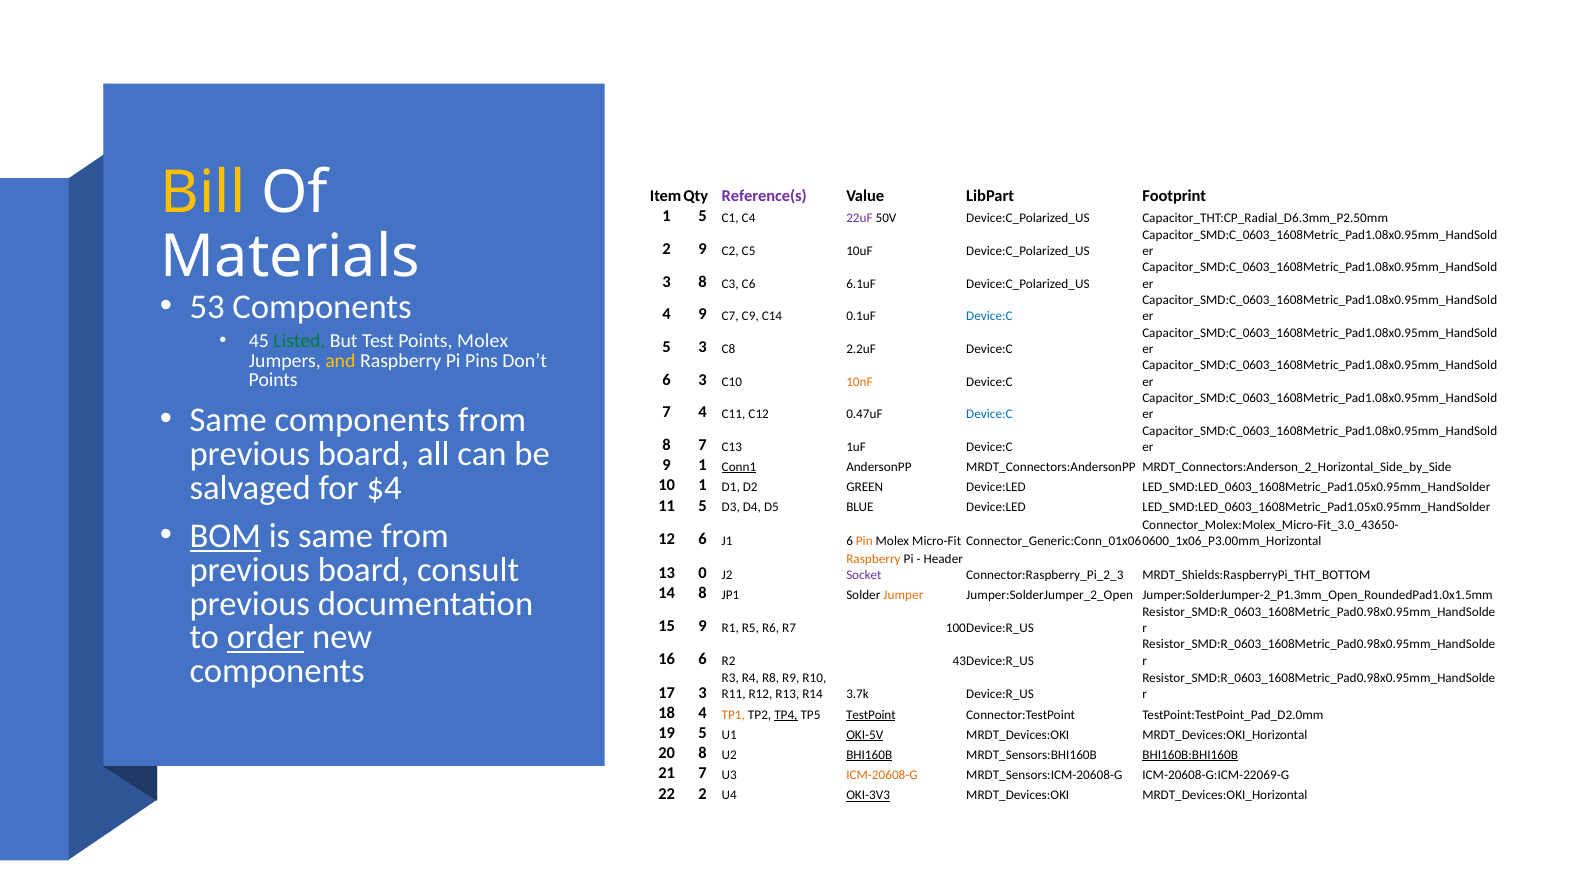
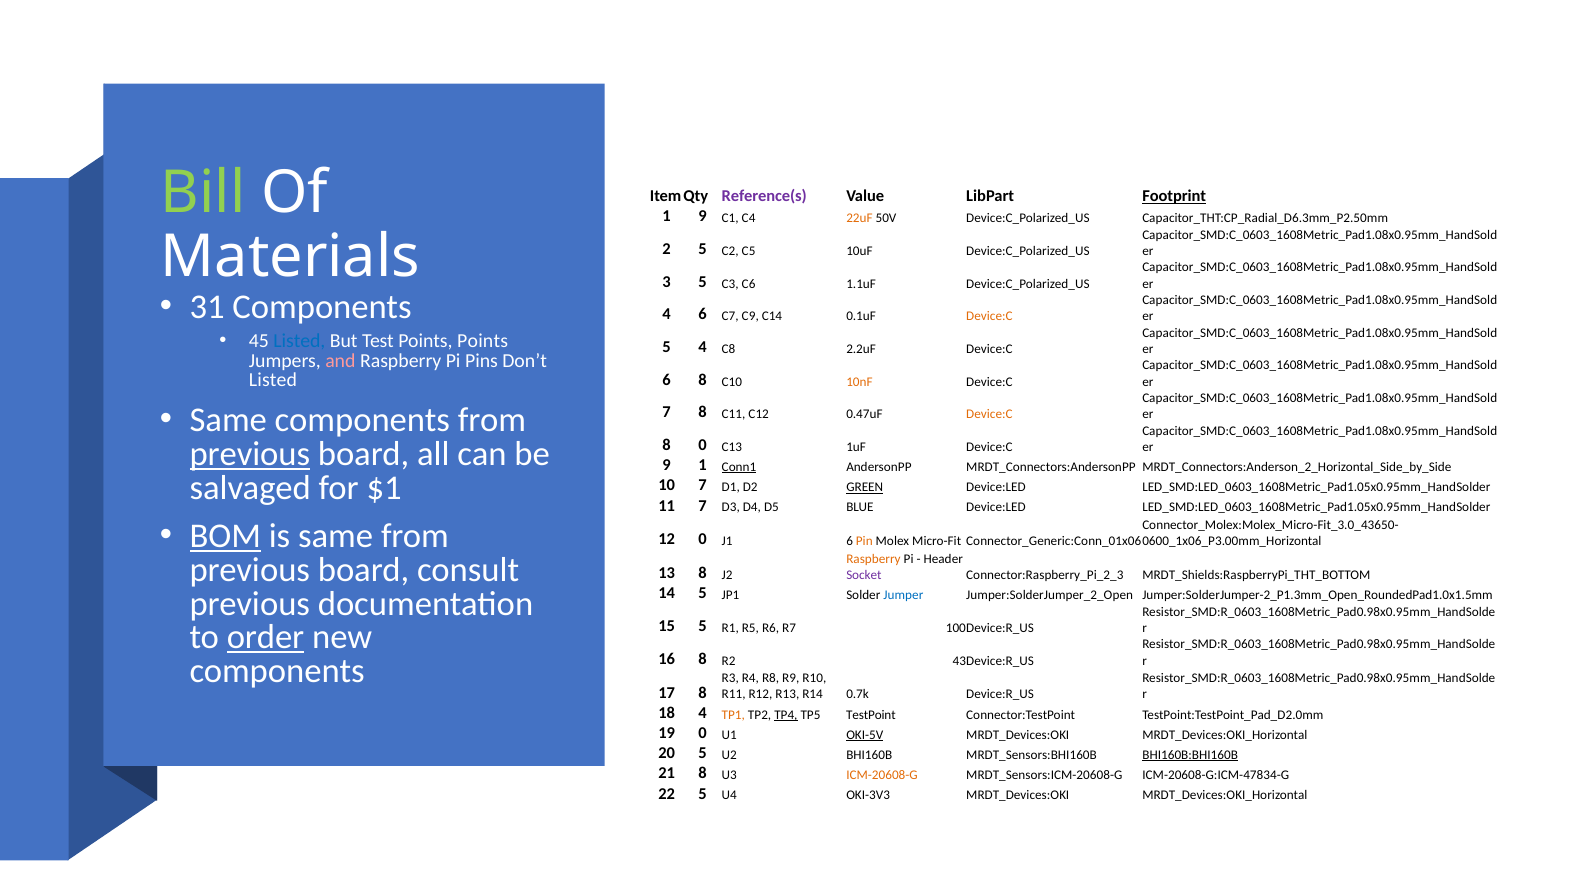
Bill colour: yellow -> light green (203, 193)
Footprint underline: none -> present (1174, 196)
1 5: 5 -> 9 (702, 217)
22uF colour: purple -> orange (859, 219)
2 9: 9 -> 5 (702, 249)
3 8: 8 -> 5 (702, 282)
6.1uF: 6.1uF -> 1.1uF (861, 284)
53: 53 -> 31 (207, 307)
4 9: 9 -> 6 (702, 315)
Device:C colour: blue -> orange (989, 317)
Listed colour: green -> blue (299, 341)
Points Molex: Molex -> Points (483, 341)
5 3: 3 -> 4 (702, 347)
and colour: yellow -> pink (340, 361)
Points: Points -> Listed (273, 380)
6 3: 3 -> 8 (702, 380)
7 4: 4 -> 8 (702, 413)
Device:C colour: blue -> orange (989, 415)
8 7: 7 -> 0 (702, 445)
previous underline: none -> present (250, 454)
$4: $4 -> $1 (384, 488)
10 1: 1 -> 7 (702, 486)
GREEN underline: none -> present (865, 488)
11 5: 5 -> 7 (702, 506)
12 6: 6 -> 0 (702, 540)
13 0: 0 -> 8 (702, 574)
14 8: 8 -> 5 (702, 594)
Jumper colour: orange -> blue (903, 596)
15 9: 9 -> 5 (702, 627)
16 6: 6 -> 8 (702, 659)
17 3: 3 -> 8 (702, 693)
3.7k: 3.7k -> 0.7k (858, 695)
TestPoint underline: present -> none (871, 715)
19 5: 5 -> 0 (702, 733)
20 8: 8 -> 5 (702, 754)
BHI160B underline: present -> none (869, 756)
21 7: 7 -> 8 (702, 774)
ICM-20608-G:ICM-22069-G: ICM-20608-G:ICM-22069-G -> ICM-20608-G:ICM-47834-G (1216, 776)
22 2: 2 -> 5 (702, 794)
OKI-3V3 underline: present -> none (868, 796)
